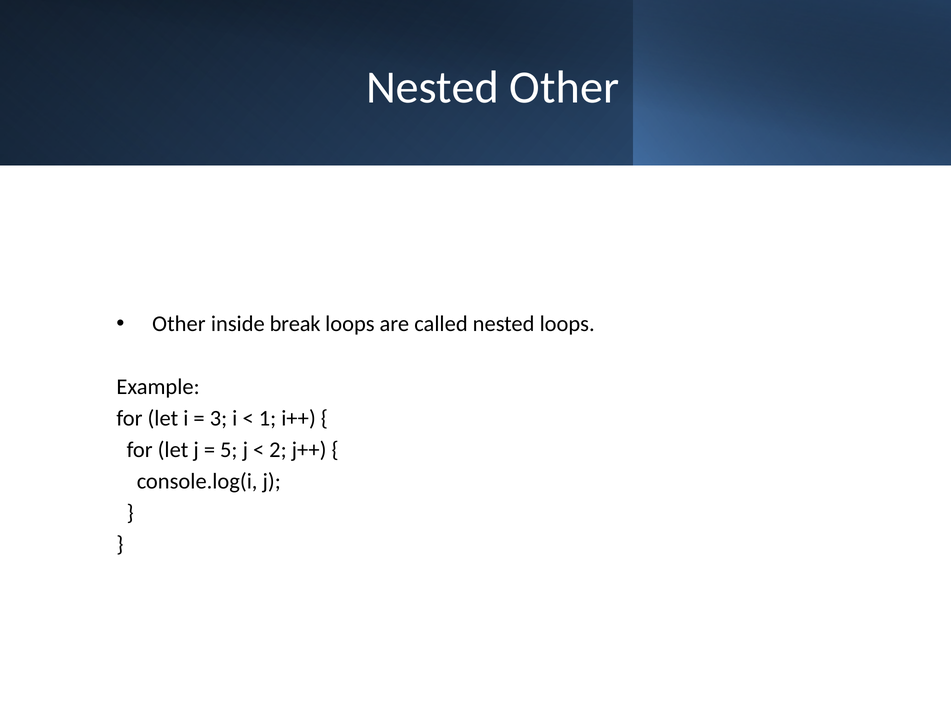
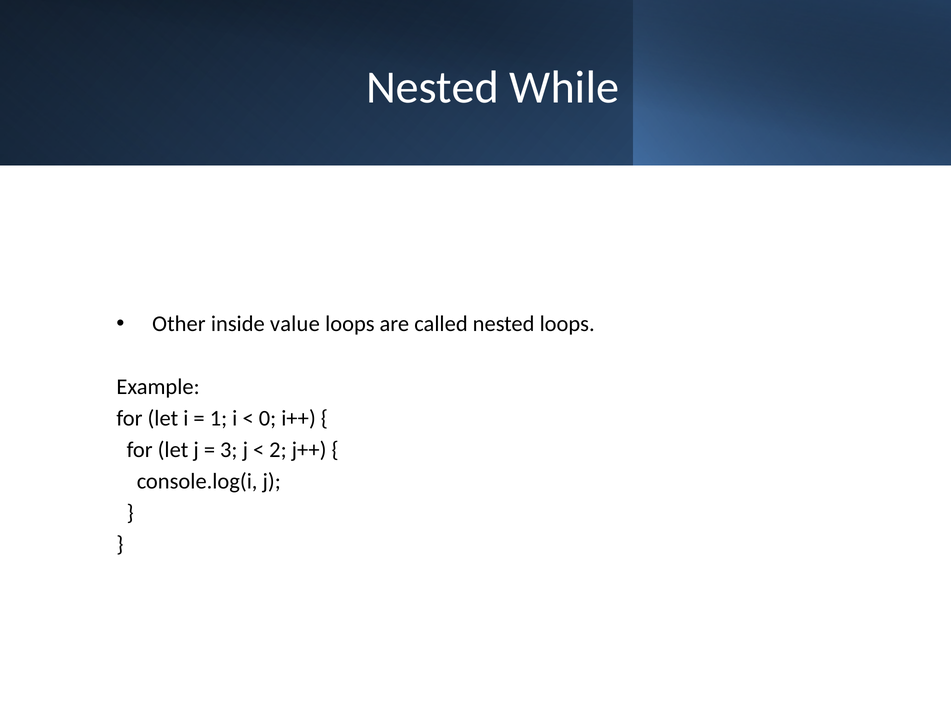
Nested Other: Other -> While (564, 88)
break: break -> value (295, 324)
3: 3 -> 1 (218, 418)
1: 1 -> 0 (267, 418)
5: 5 -> 3 (229, 450)
